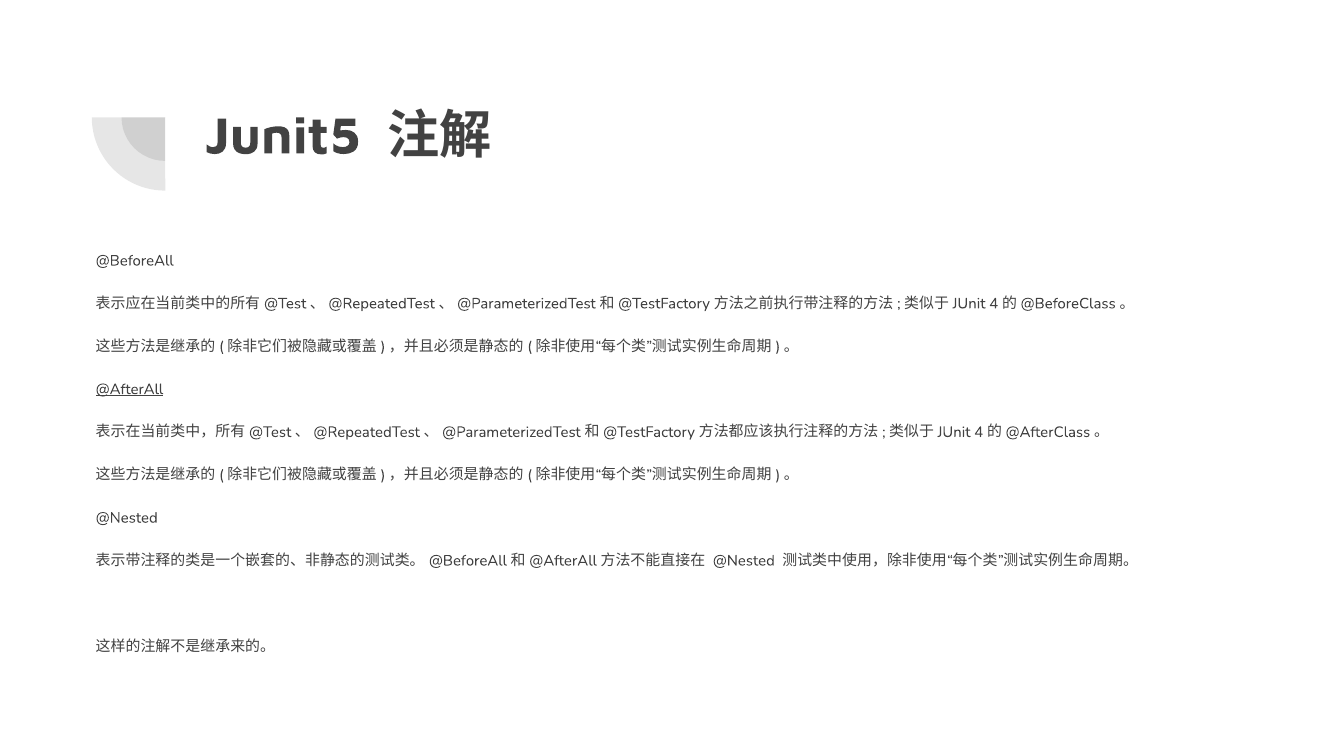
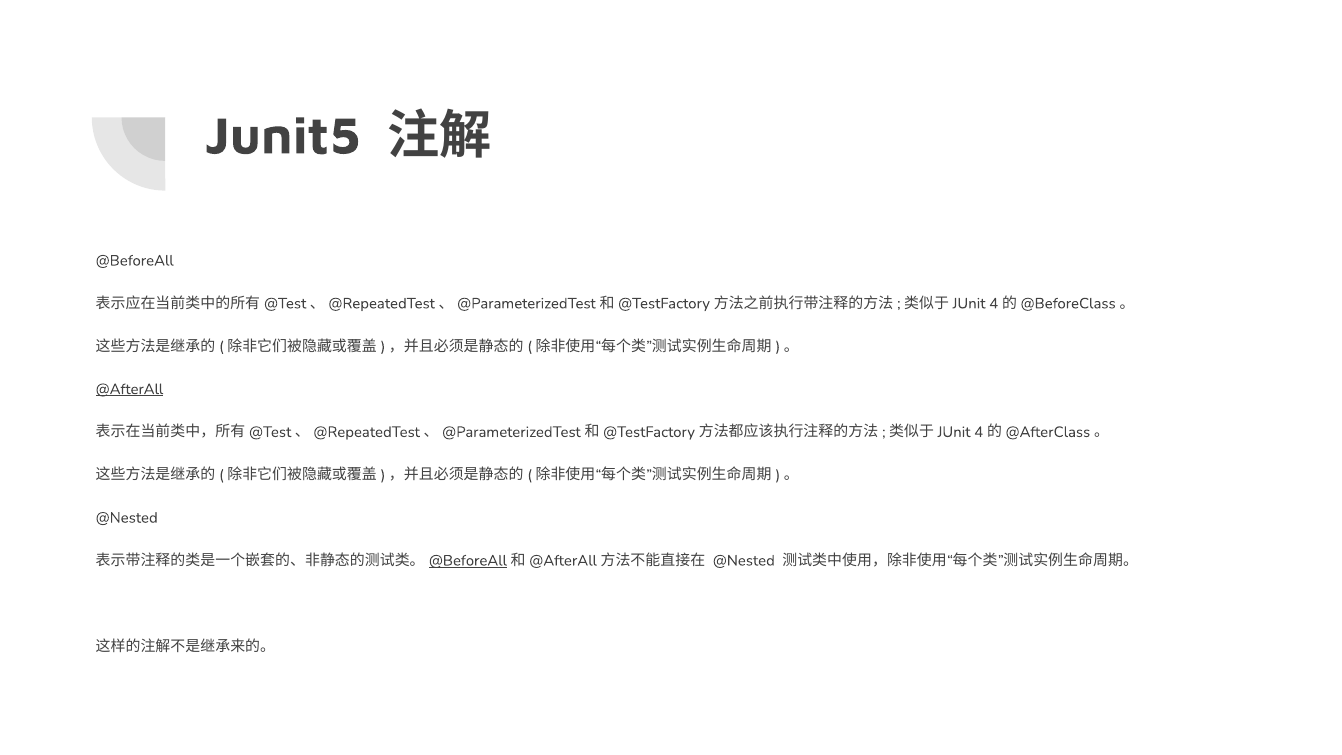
@BeforeAll underline: none -> present (468, 561)
